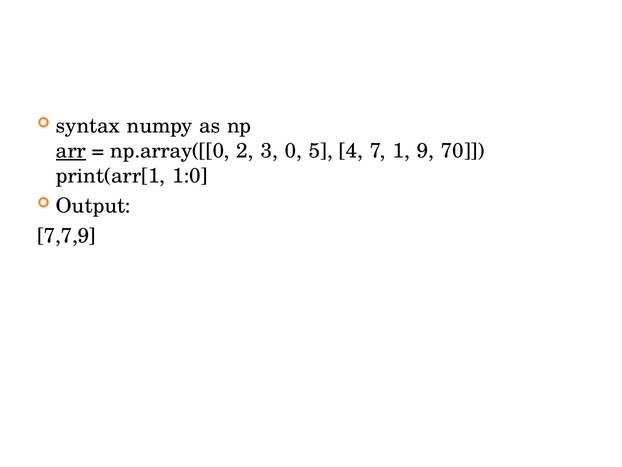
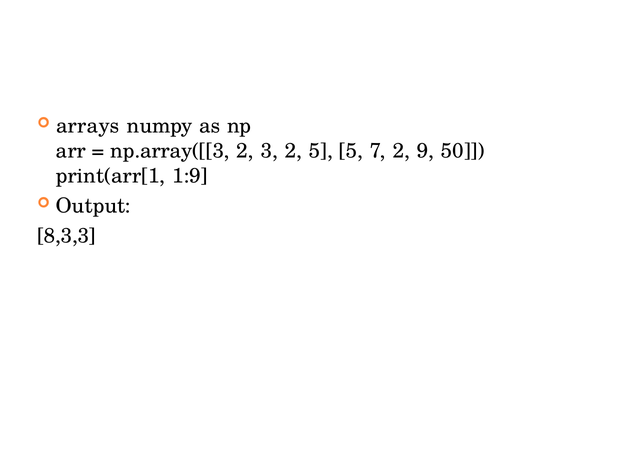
syntax: syntax -> arrays (88, 126)
arr underline: present -> none (71, 151)
np.array([[0: np.array([[0 -> np.array([[3 (170, 151)
3 0: 0 -> 2 (293, 151)
5 4: 4 -> 5 (351, 151)
7 1: 1 -> 2 (401, 151)
70: 70 -> 50 (463, 151)
1:0: 1:0 -> 1:9 (190, 176)
7,7,9: 7,7,9 -> 8,3,3 (67, 236)
